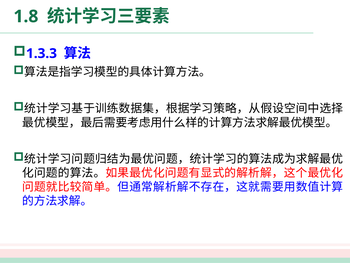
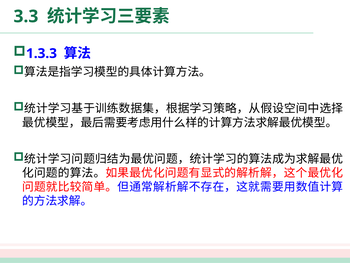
1.8: 1.8 -> 3.3 (26, 16)
